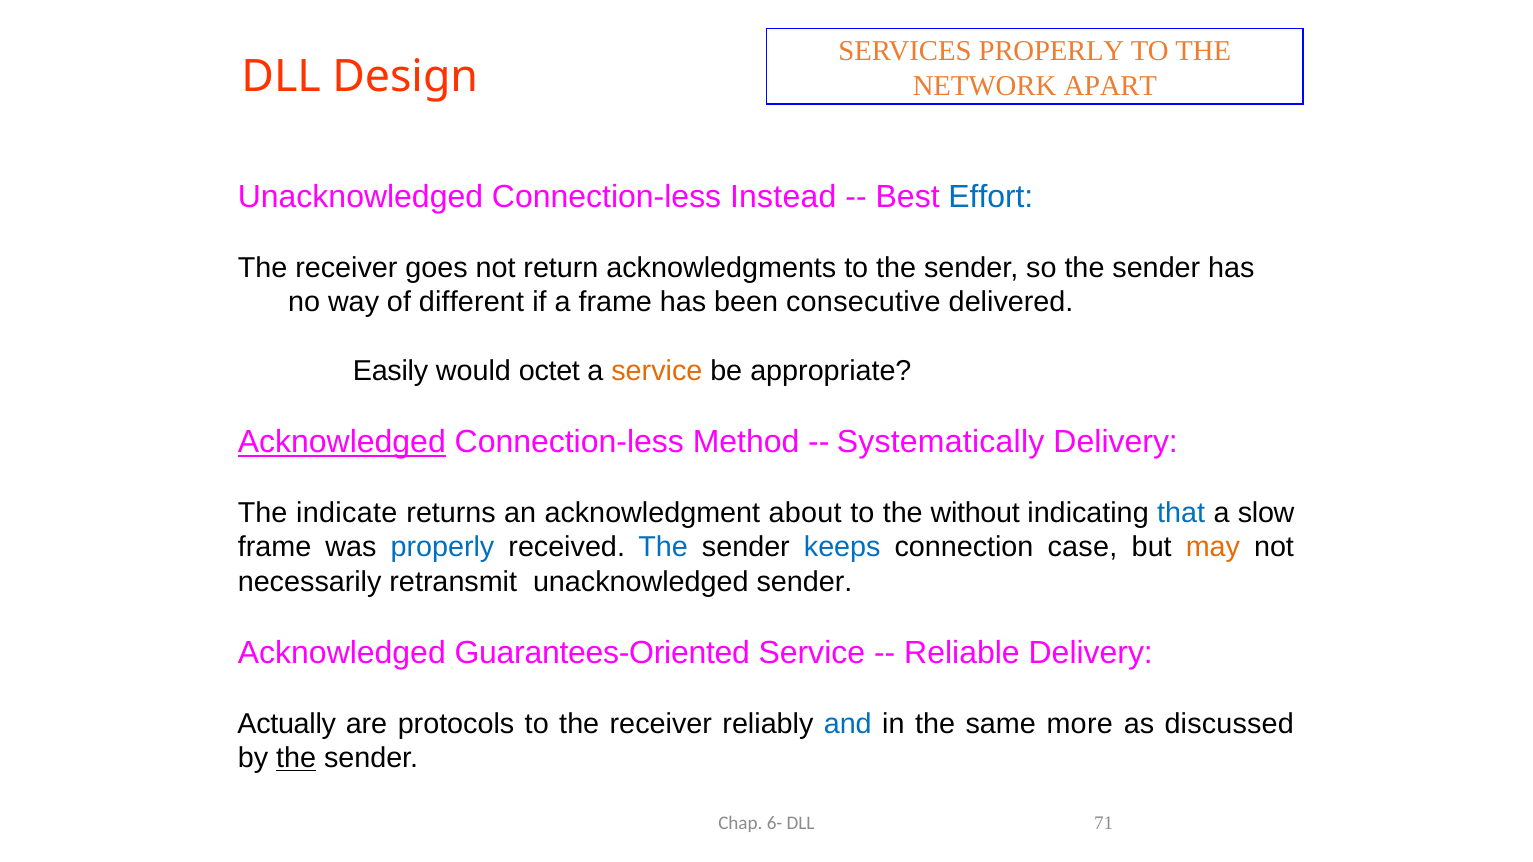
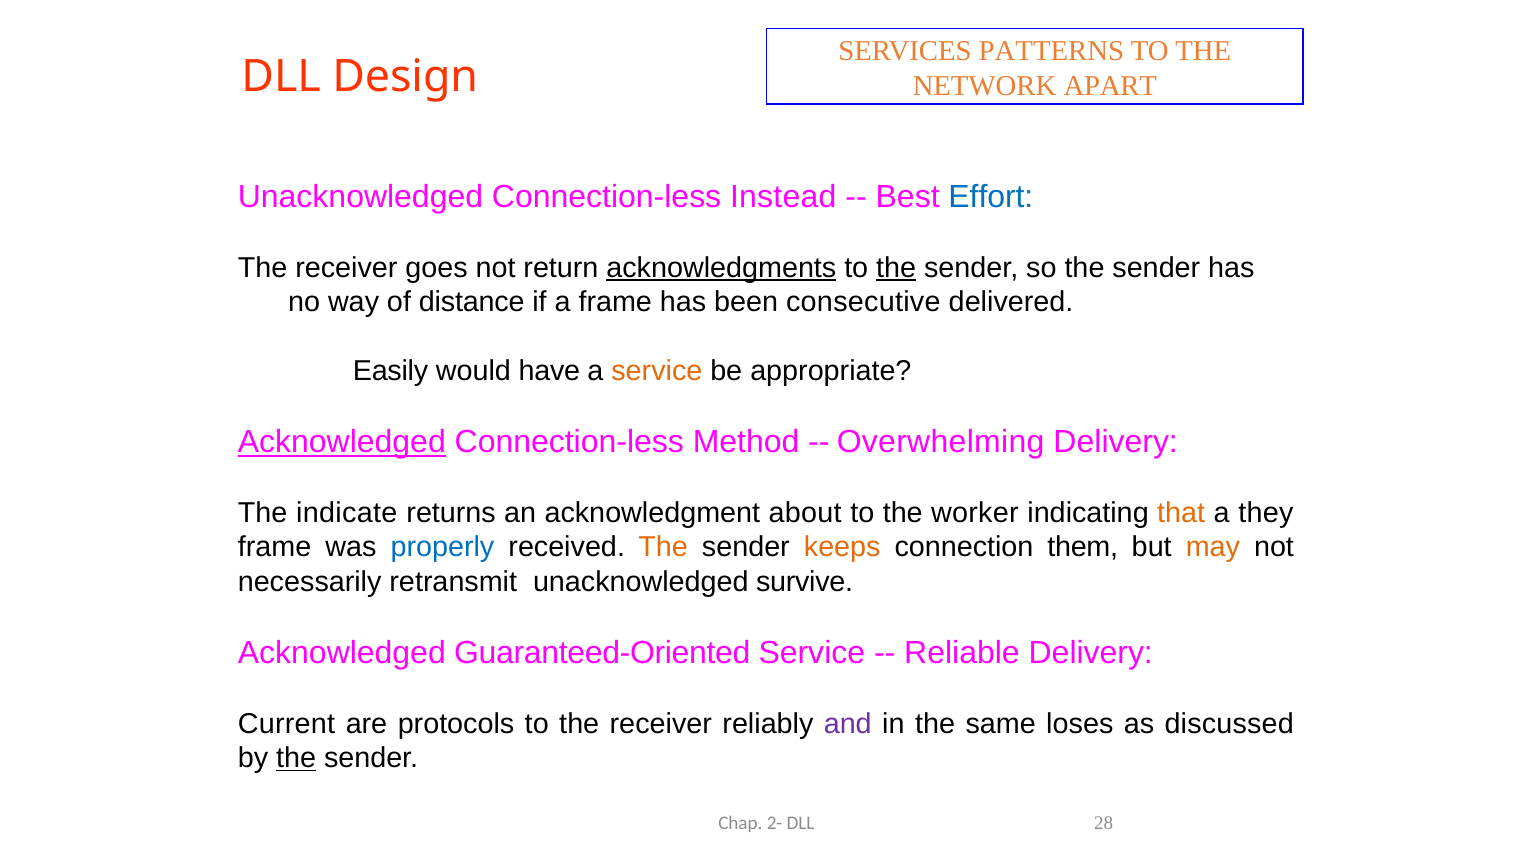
SERVICES PROPERLY: PROPERLY -> PATTERNS (1051, 51)
acknowledgments underline: none -> present (721, 268)
the underline: none -> present (896, 268)
different: different -> distance (472, 302)
octet: octet -> have (549, 371)
Systematically: Systematically -> Overwhelming (941, 442)
without: without -> worker (975, 513)
that colour: blue -> orange (1181, 513)
slow: slow -> they (1266, 513)
The colour: blue -> orange (663, 548)
keeps colour: blue -> orange (842, 548)
case: case -> them (1083, 548)
unacknowledged sender: sender -> survive (805, 582)
Guarantees-Oriented: Guarantees-Oriented -> Guaranteed-Oriented (602, 653)
Actually: Actually -> Current (286, 724)
and colour: blue -> purple (848, 724)
more: more -> loses (1080, 724)
6-: 6- -> 2- (775, 823)
71: 71 -> 28 (1104, 823)
